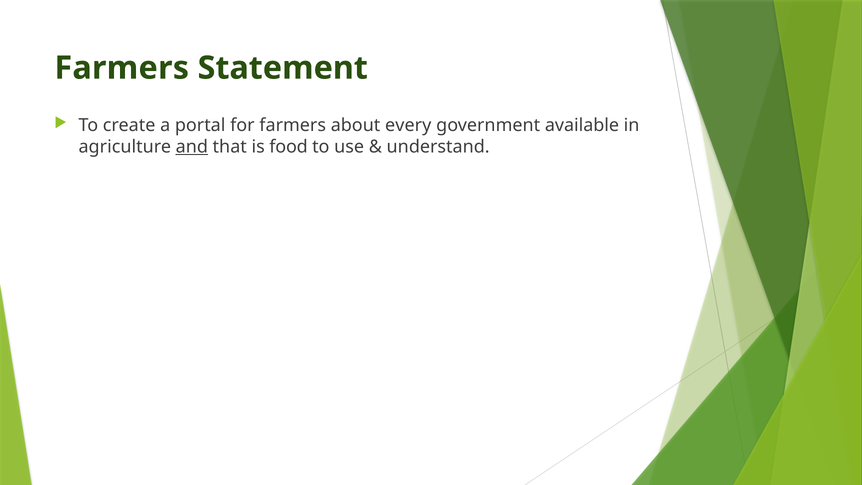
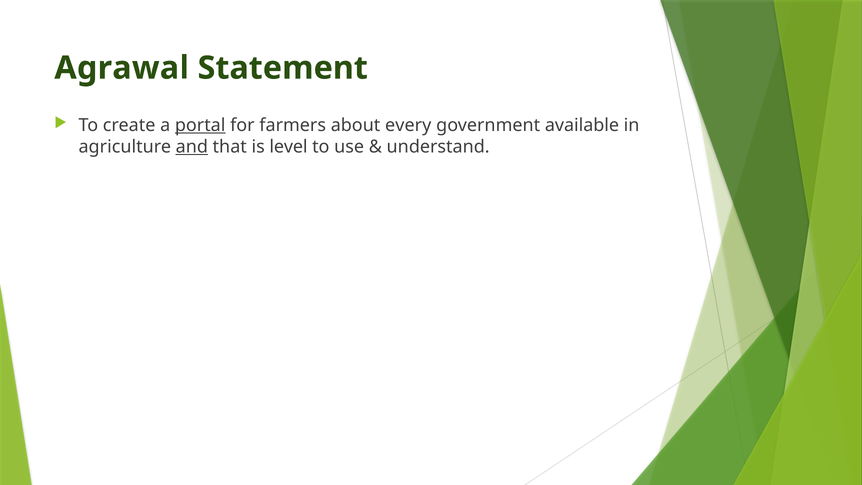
Farmers: Farmers -> Agrawal (122, 68)
portal underline: none -> present (200, 125)
food: food -> level (289, 147)
